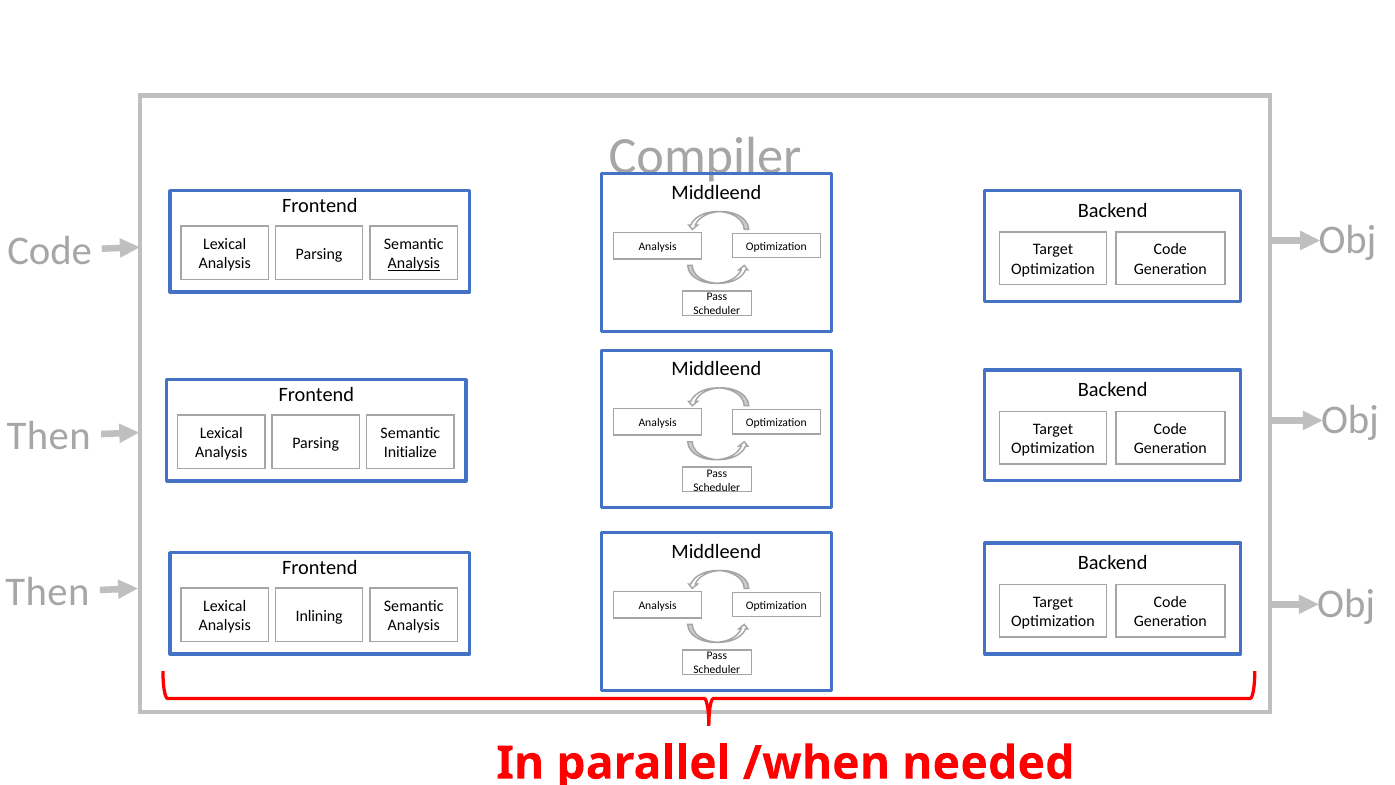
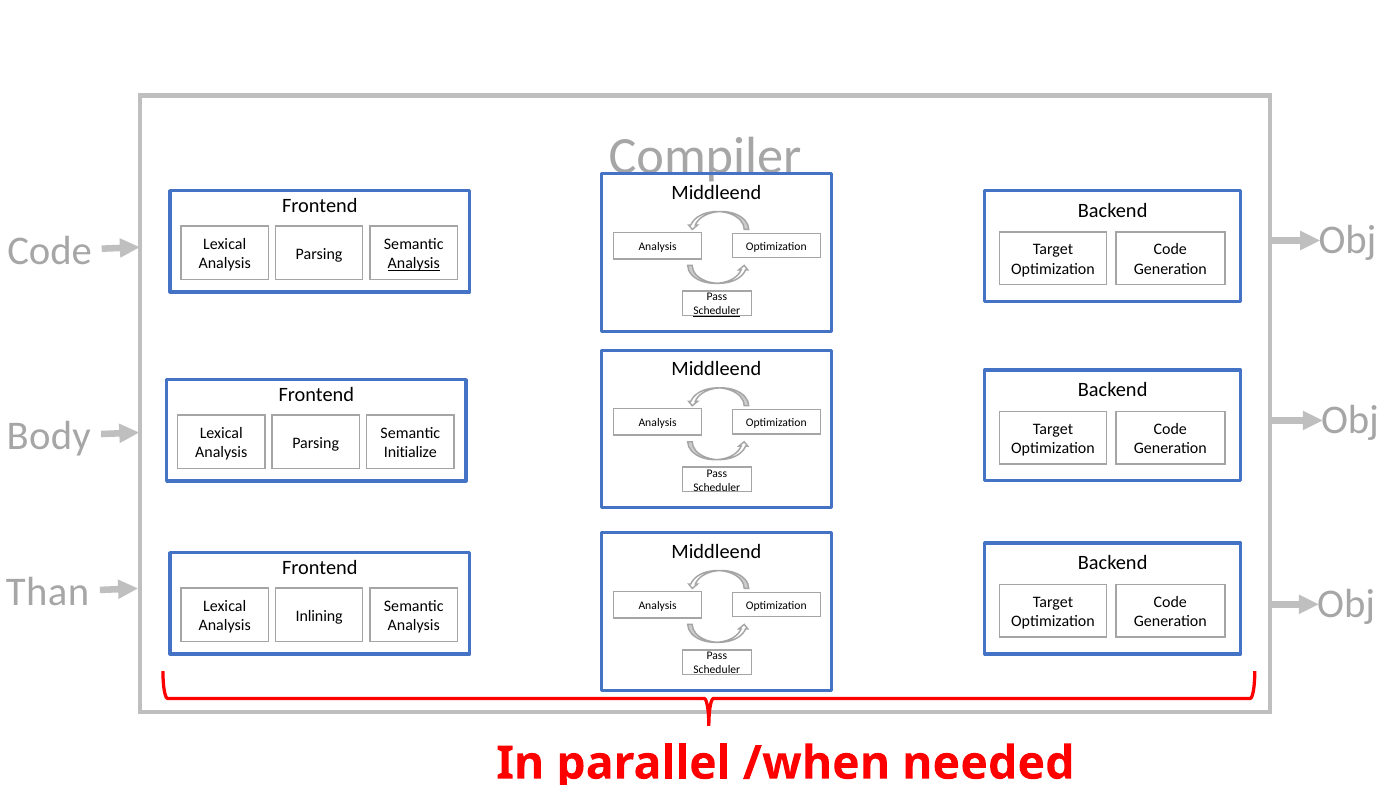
Scheduler underline: none -> present (717, 311)
Then: Then -> Body (49, 436)
Then: Then -> Than (47, 592)
